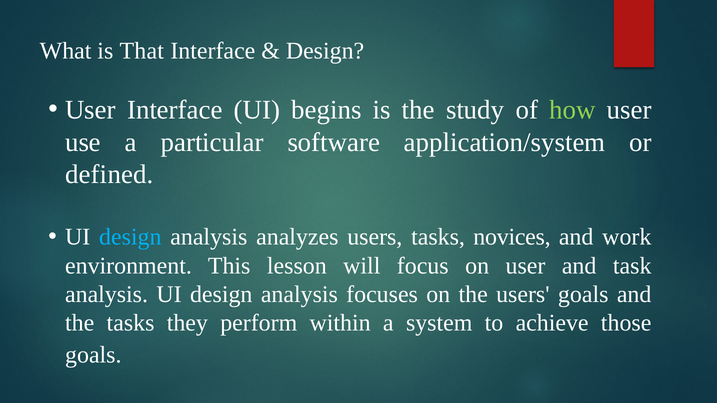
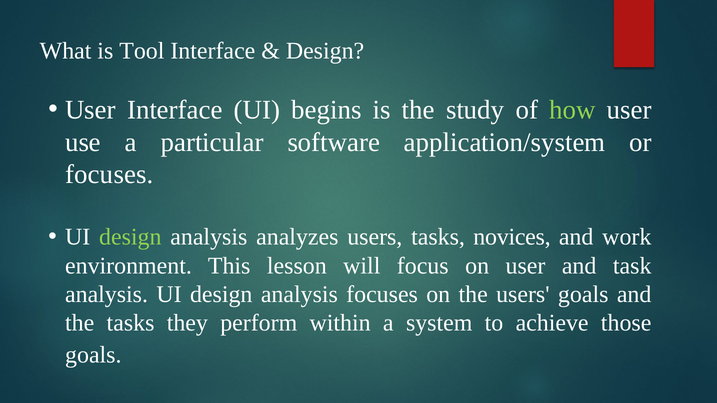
That: That -> Tool (142, 51)
defined: defined -> focuses (109, 175)
design colour: light blue -> light green (130, 237)
